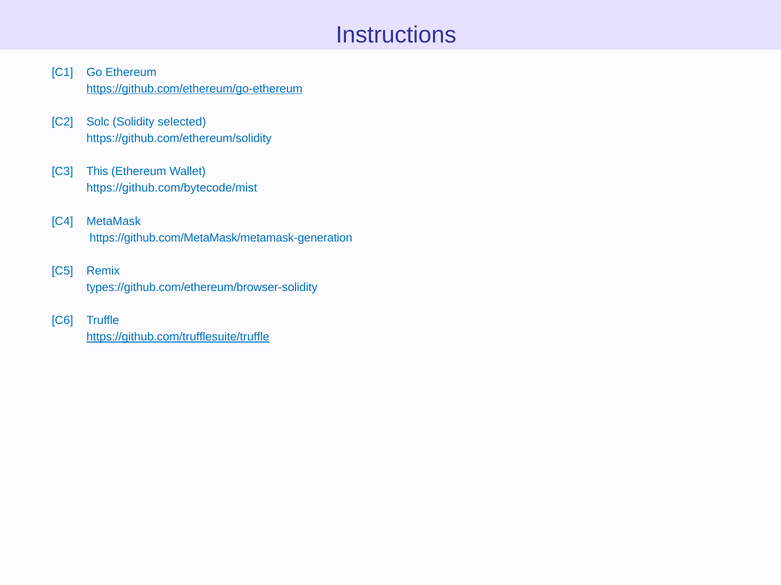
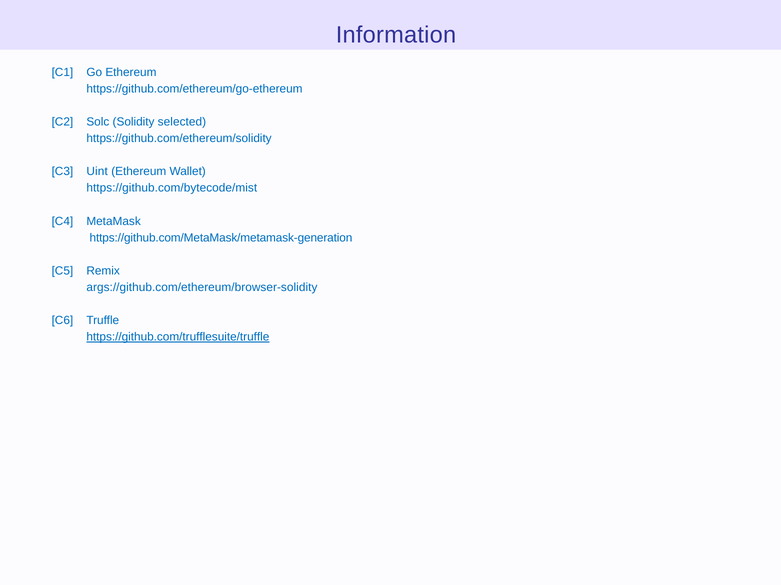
Instructions: Instructions -> Information (396, 35)
https://github.com/ethereum/go-ethereum underline: present -> none (194, 89)
This: This -> Uint (97, 172)
types://github.com/ethereum/browser-solidity: types://github.com/ethereum/browser-solidity -> args://github.com/ethereum/browser-solidity (202, 288)
